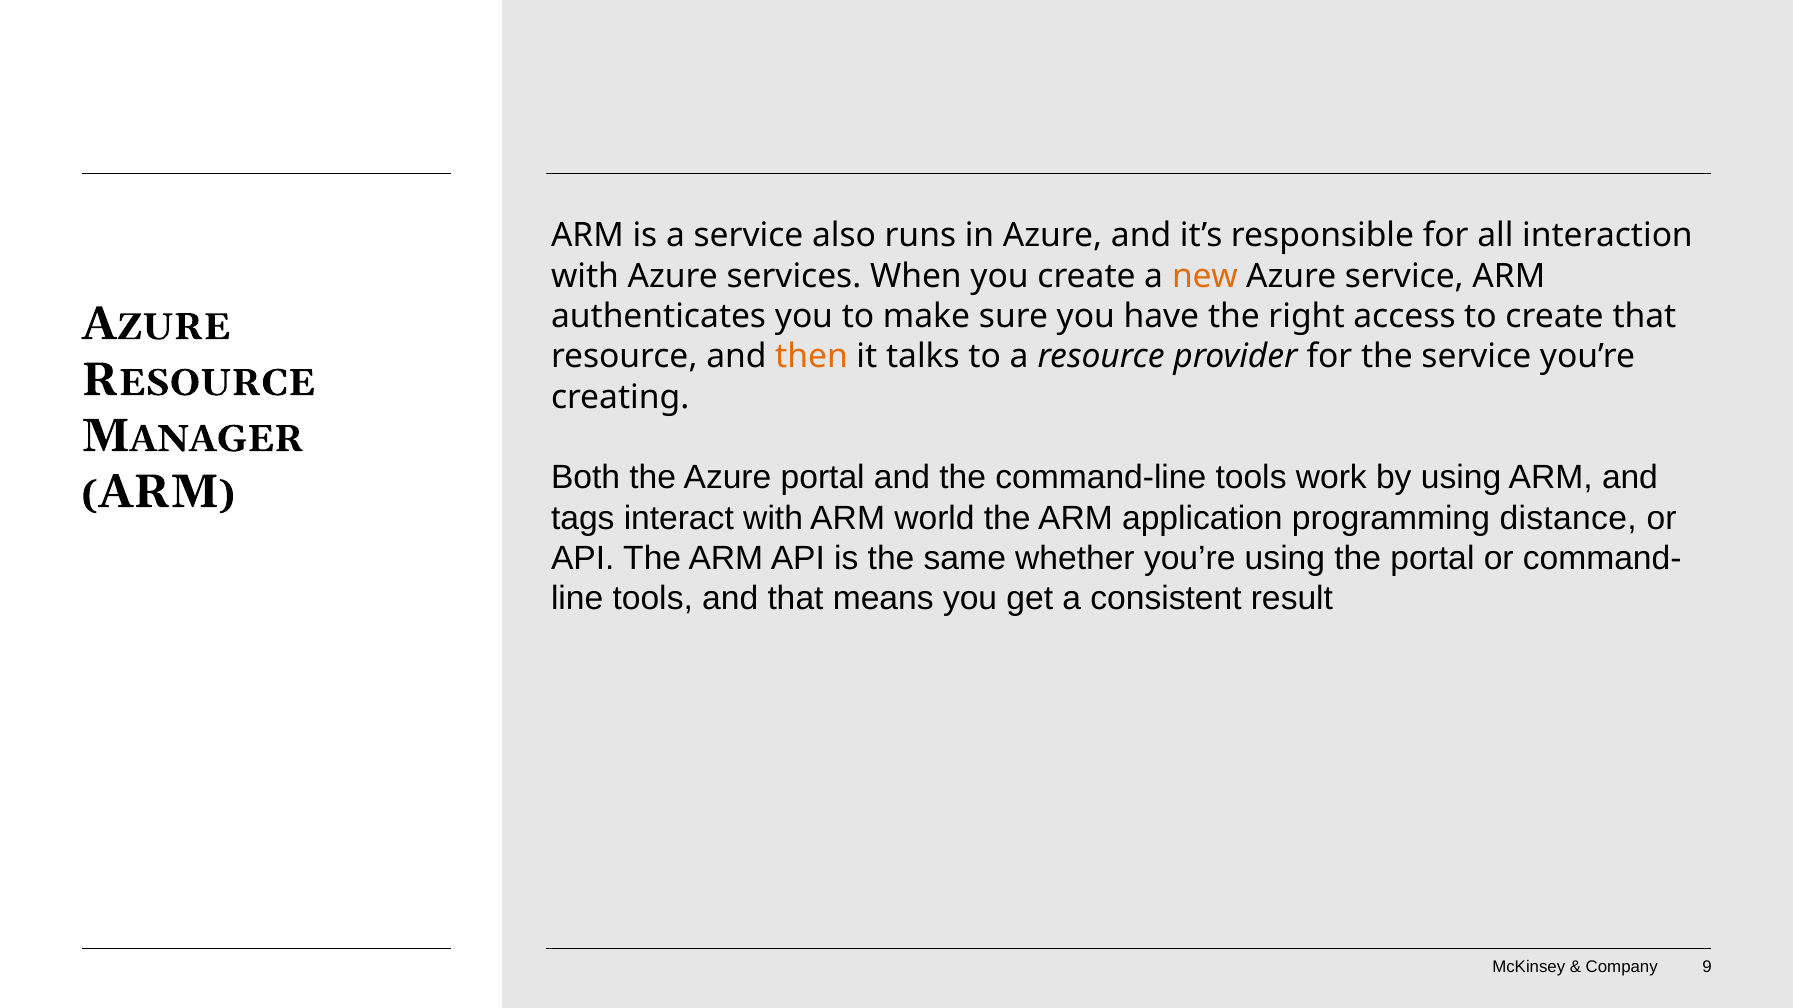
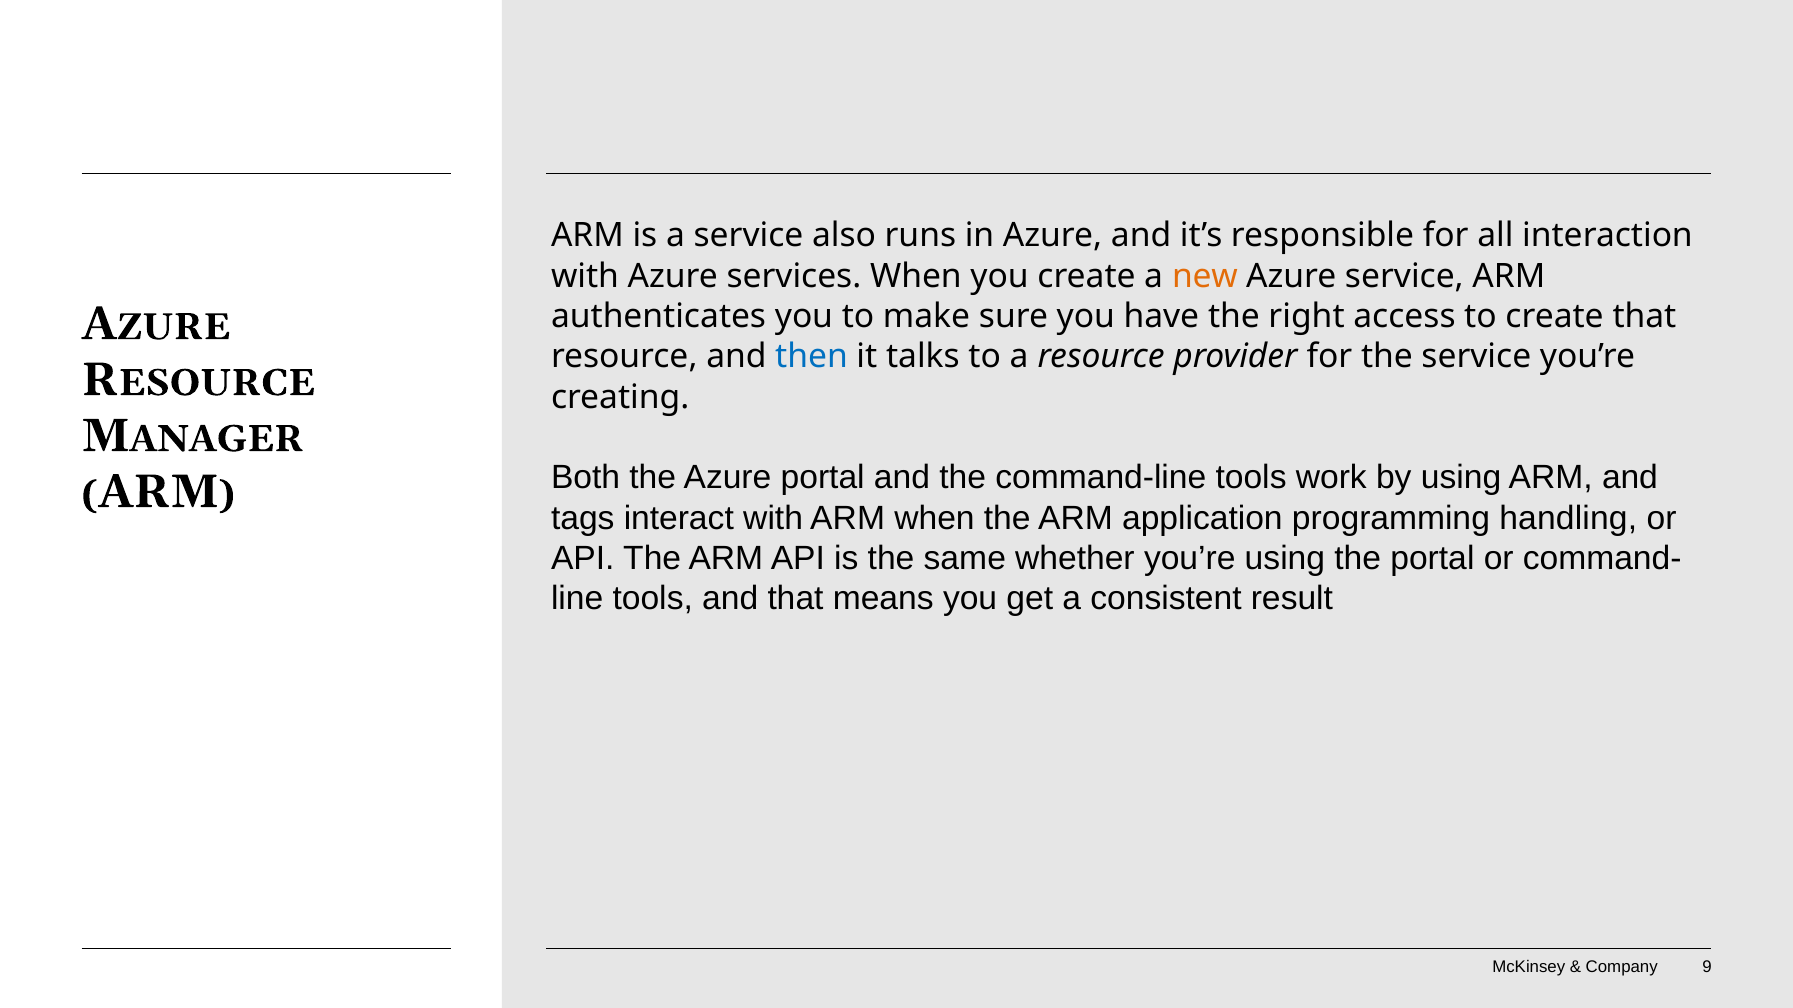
then colour: orange -> blue (812, 357)
ARM world: world -> when (934, 518)
distance: distance -> handling (1568, 518)
